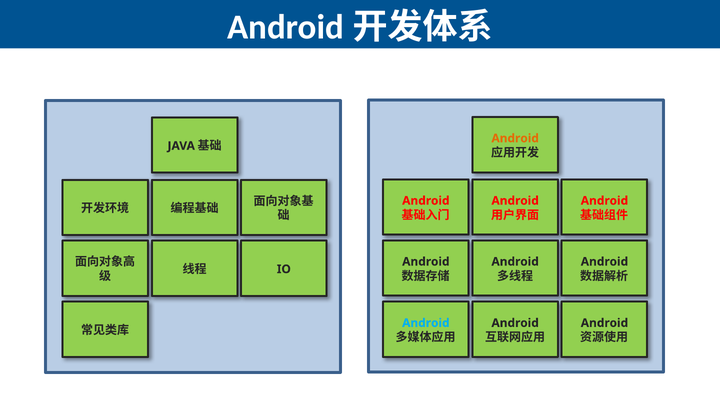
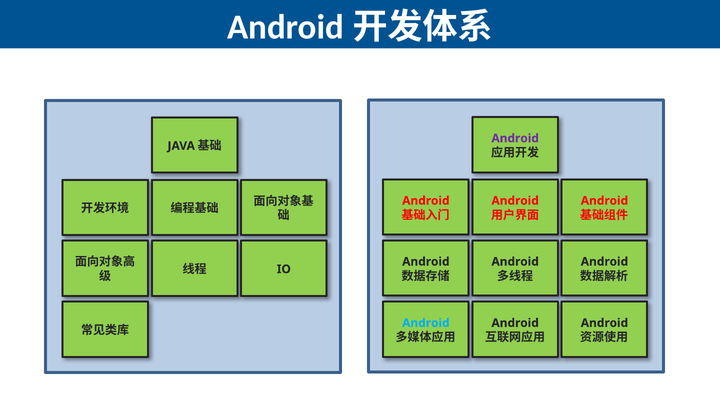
Android colour: orange -> purple (515, 138)
